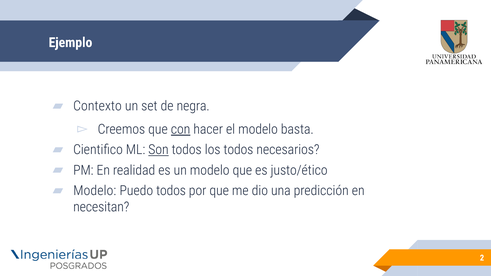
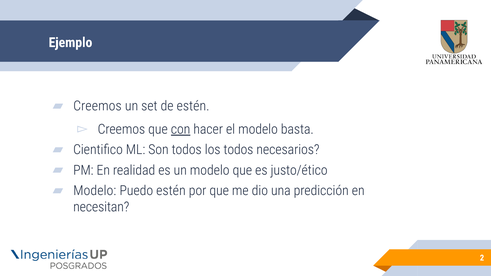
Contexto: Contexto -> Creemos (97, 106)
de negra: negra -> estén (193, 106)
Son underline: present -> none (158, 150)
Puedo todos: todos -> estén (171, 191)
